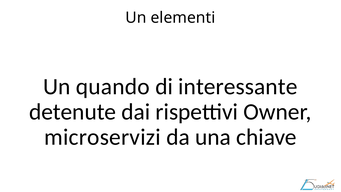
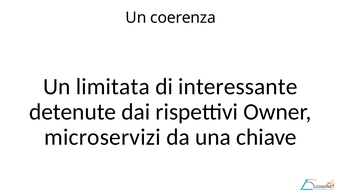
elementi: elementi -> coerenza (183, 18)
quando: quando -> limitata (113, 86)
